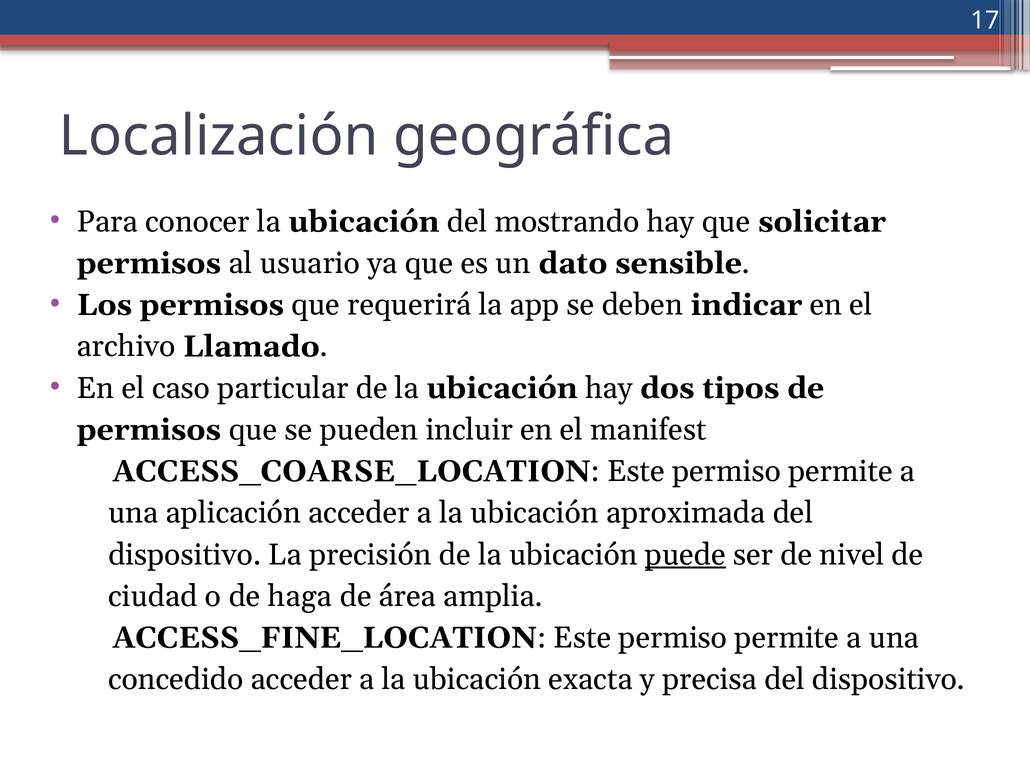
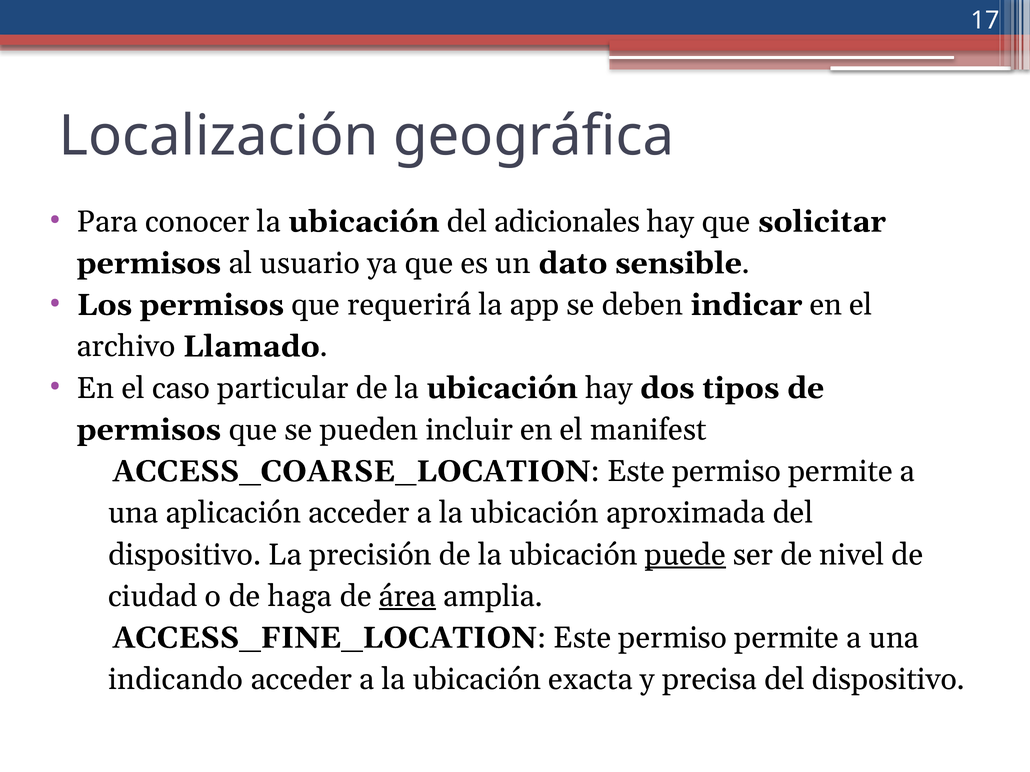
mostrando: mostrando -> adicionales (567, 222)
área underline: none -> present (407, 597)
concedido: concedido -> indicando (176, 680)
